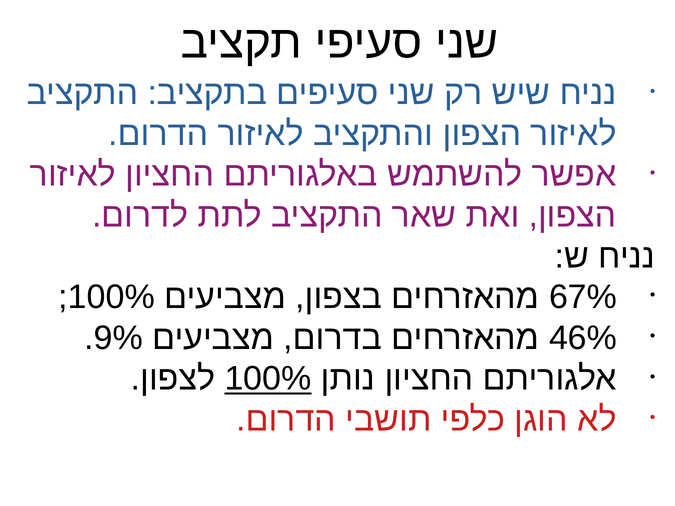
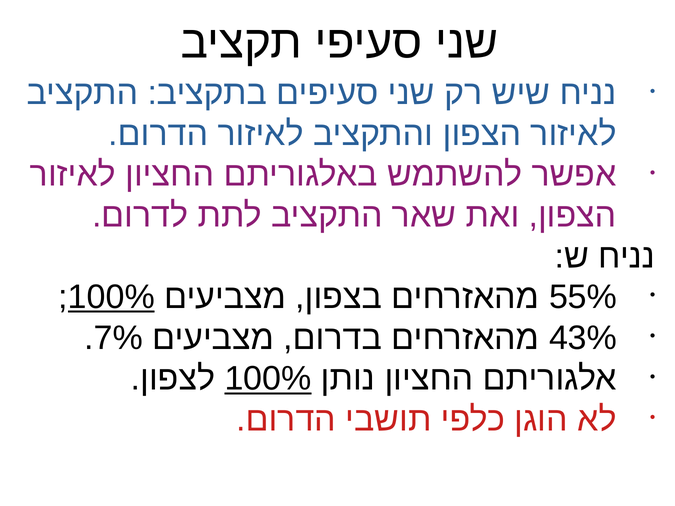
100% underline: none -> present (111, 297)
67%: 67% -> 55% (583, 297)
9%: 9% -> 7% (118, 338)
46%: 46% -> 43% (583, 338)
